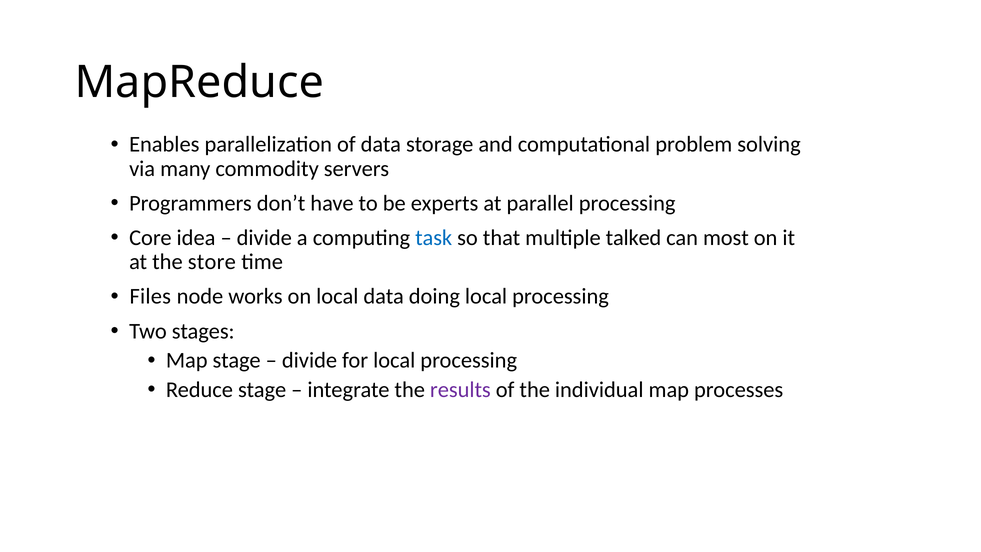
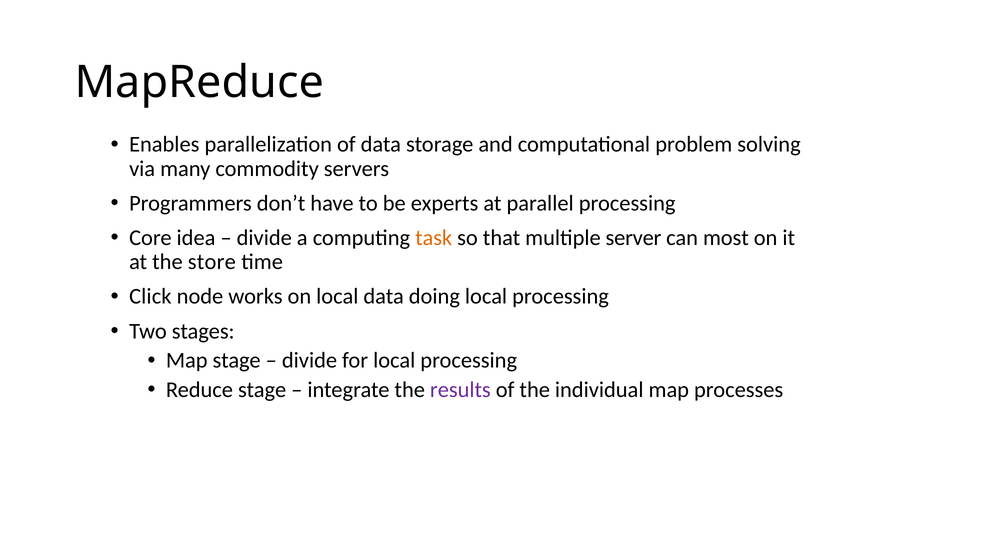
task colour: blue -> orange (434, 238)
talked: talked -> server (634, 238)
Files: Files -> Click (150, 296)
